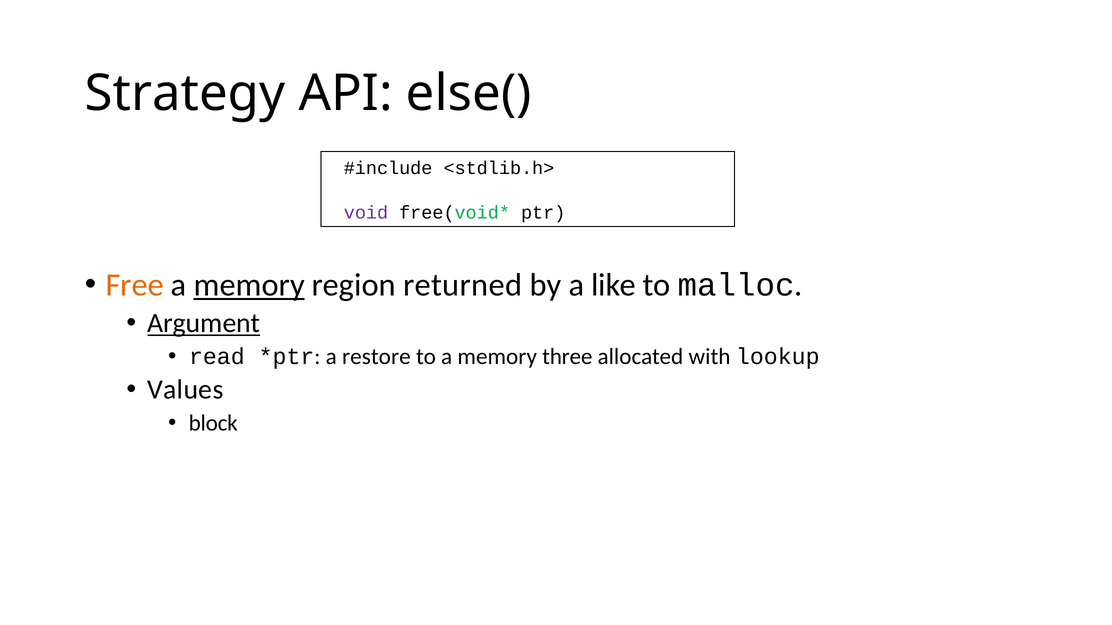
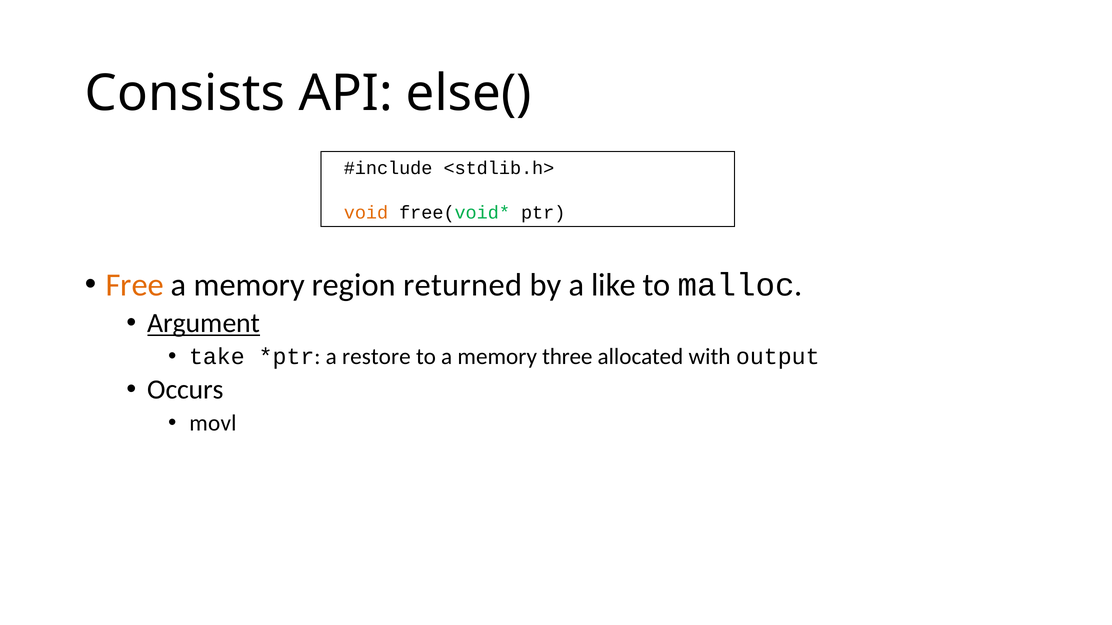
Strategy: Strategy -> Consists (185, 93)
void colour: purple -> orange (366, 213)
memory underline: present -> none (249, 285)
read: read -> take (217, 357)
lookup: lookup -> output (778, 357)
Values: Values -> Occurs (186, 390)
block: block -> movl (213, 423)
